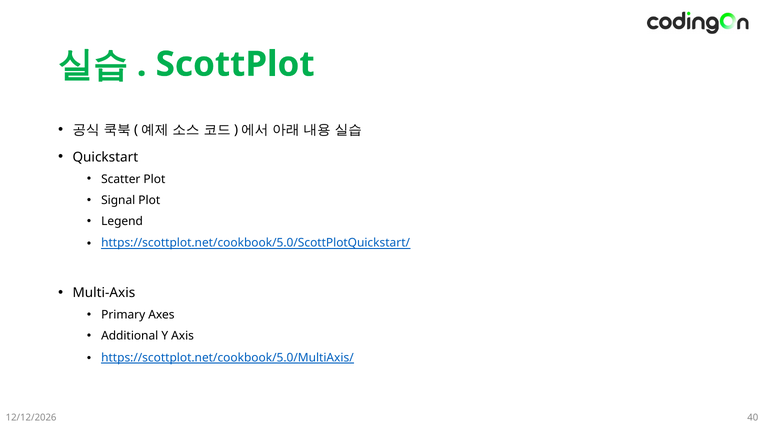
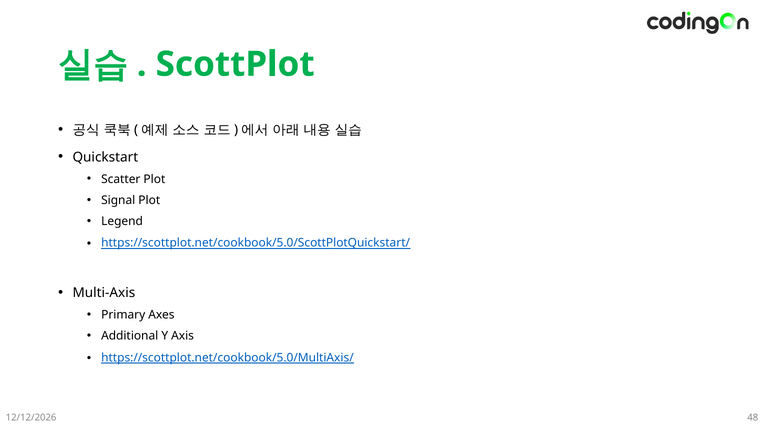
40: 40 -> 48 (753, 418)
